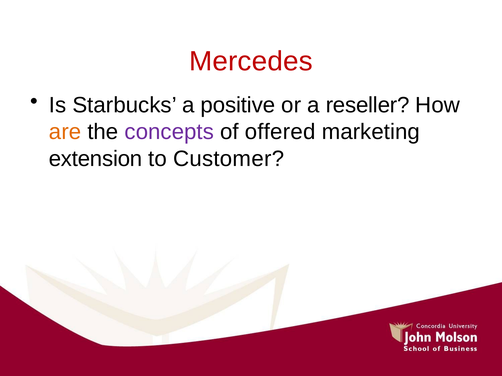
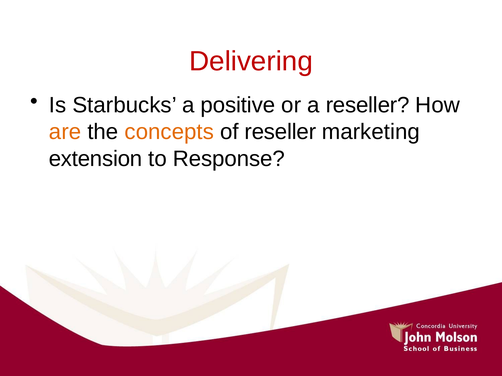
Mercedes: Mercedes -> Delivering (251, 61)
concepts colour: purple -> orange (169, 132)
of offered: offered -> reseller (280, 132)
Customer: Customer -> Response (229, 159)
